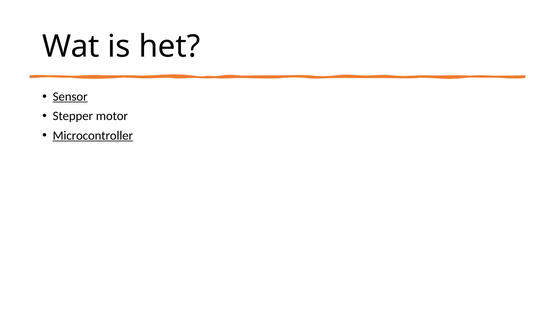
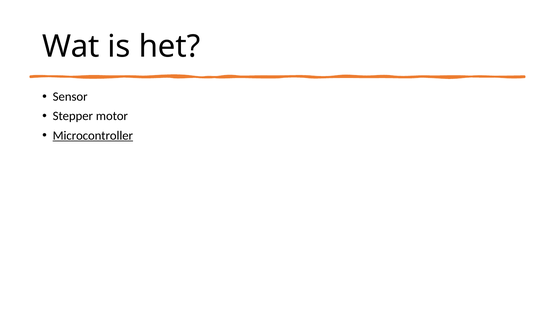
Sensor underline: present -> none (70, 97)
